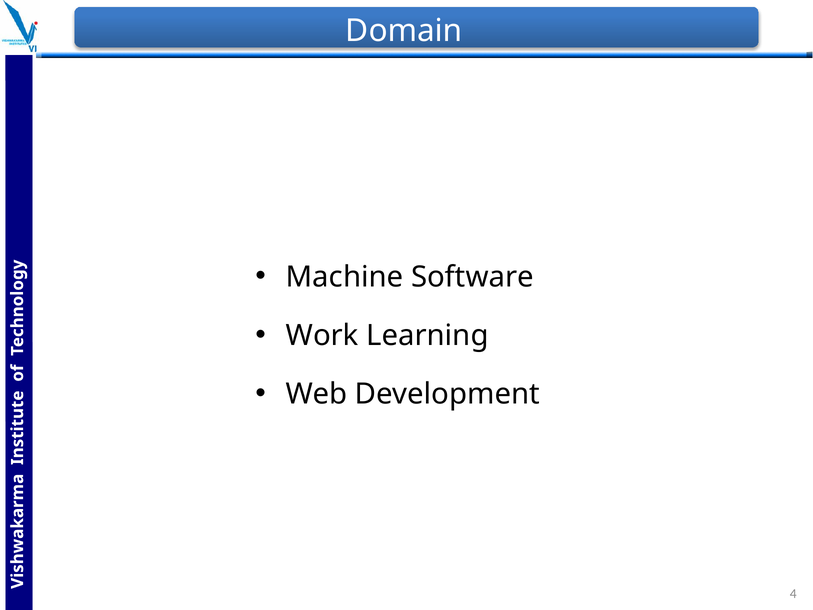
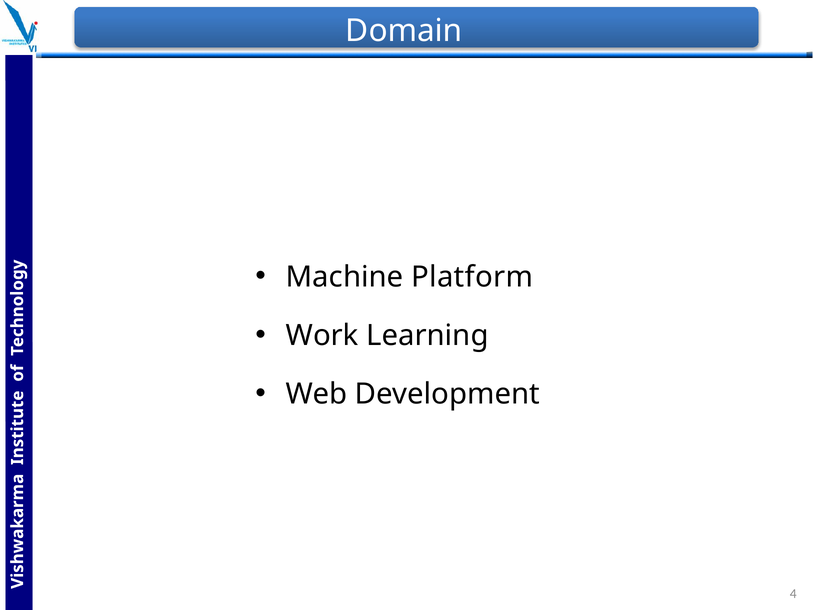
Software: Software -> Platform (472, 277)
